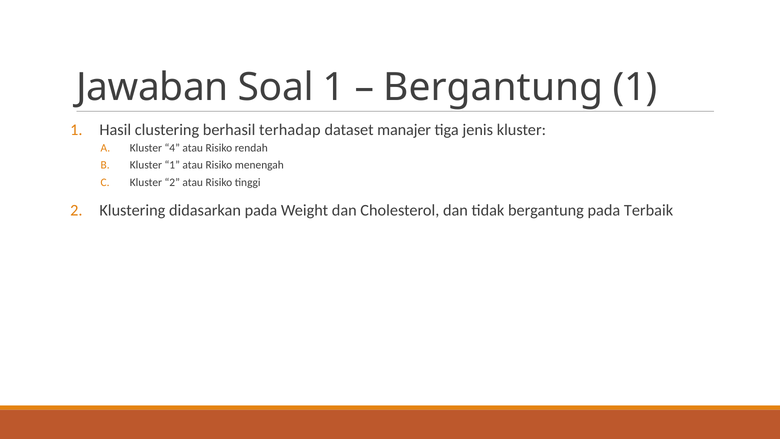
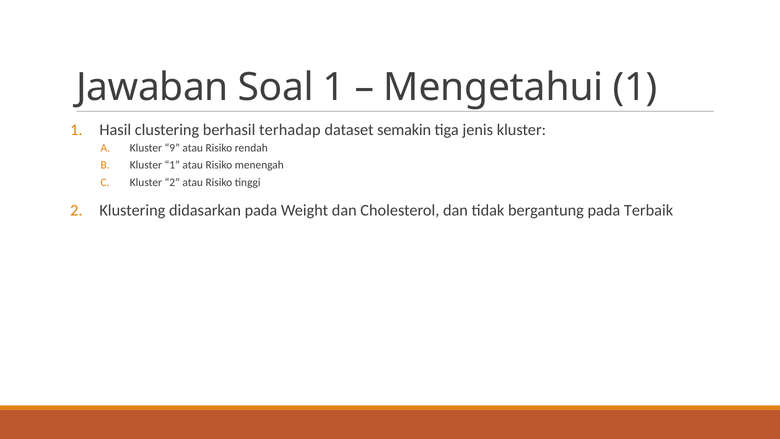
Bergantung: Bergantung -> Mengetahui (493, 87)
manajer: manajer -> semakin (404, 130)
4: 4 -> 9 (172, 148)
